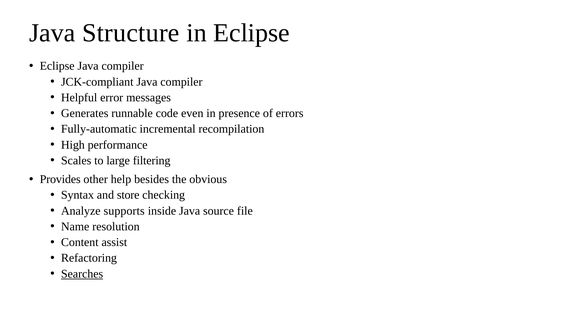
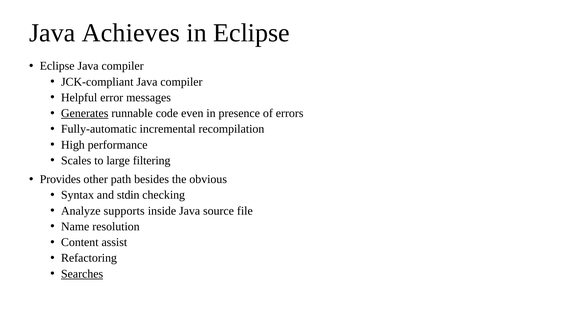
Structure: Structure -> Achieves (131, 33)
Generates underline: none -> present (85, 113)
help: help -> path (121, 179)
store: store -> stdin (128, 195)
